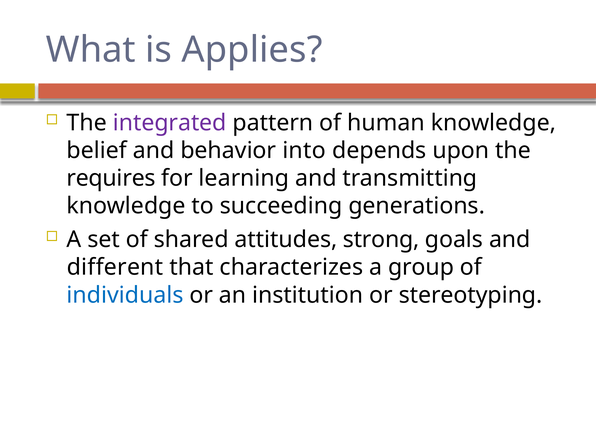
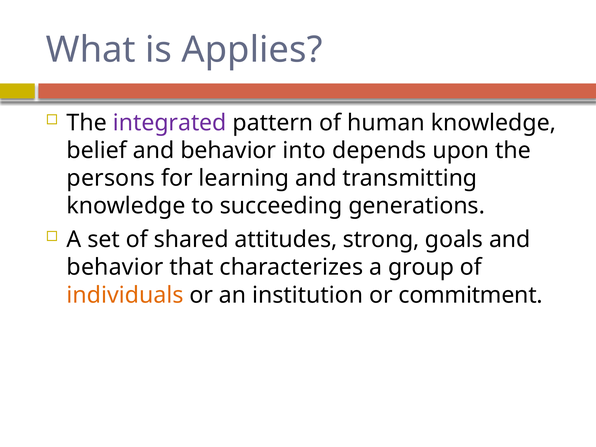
requires: requires -> persons (111, 178)
different: different -> behavior (115, 267)
individuals colour: blue -> orange (125, 295)
stereotyping: stereotyping -> commitment (471, 295)
